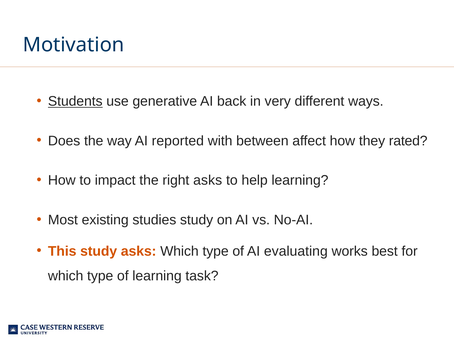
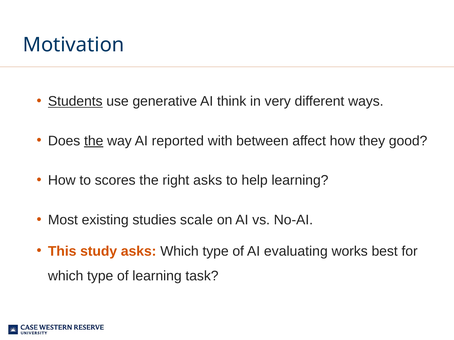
back: back -> think (232, 101)
the underline: none -> present (94, 141)
rated: rated -> good (408, 141)
impact: impact -> scores (115, 181)
studies study: study -> scale (197, 220)
